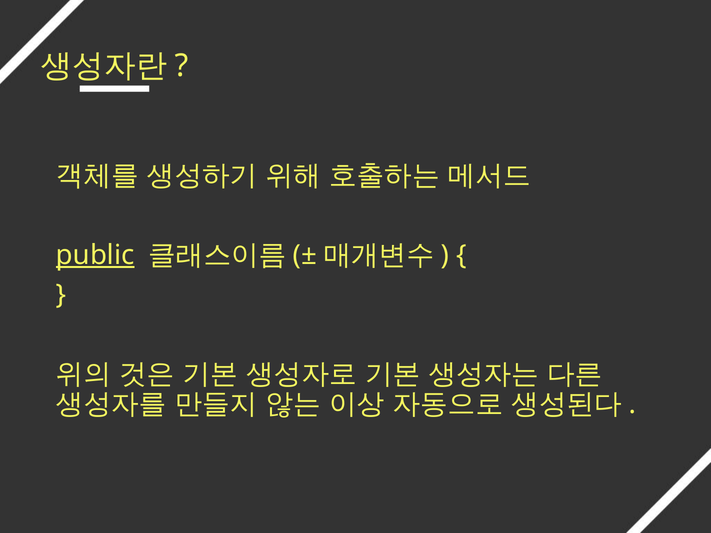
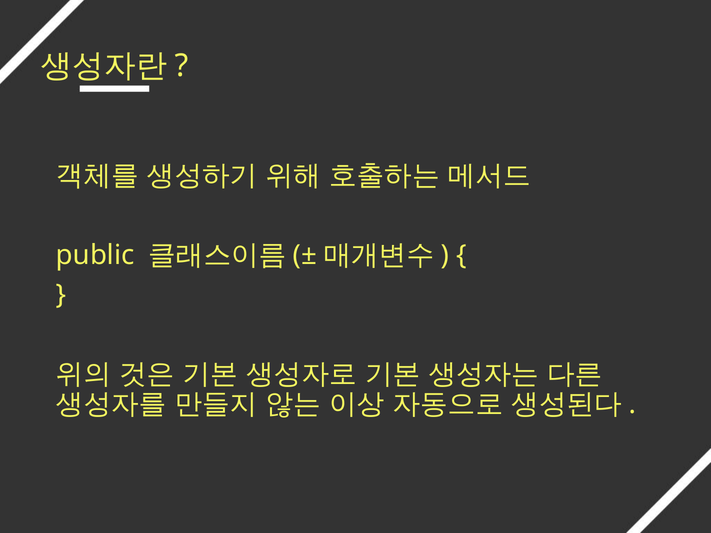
public underline: present -> none (95, 255)
